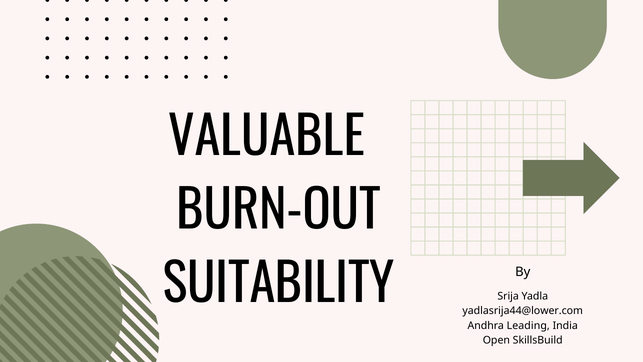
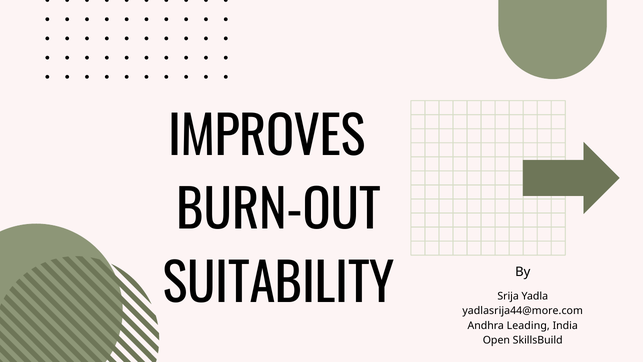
VALUABLE: VALUABLE -> IMPROVES (267, 138)
yadlasrija44@lower.com: yadlasrija44@lower.com -> yadlasrija44@more.com (523, 311)
